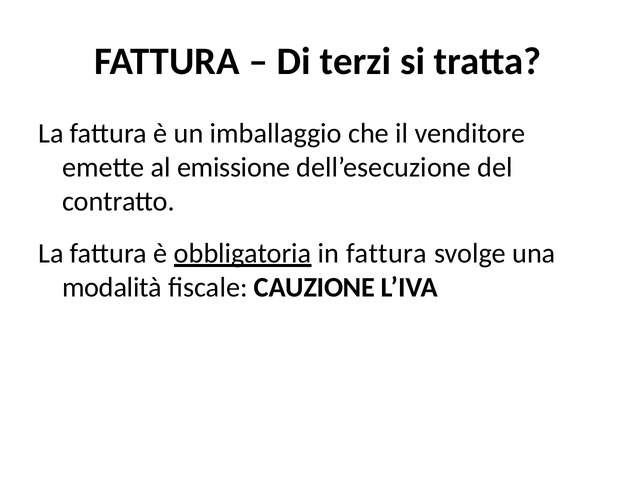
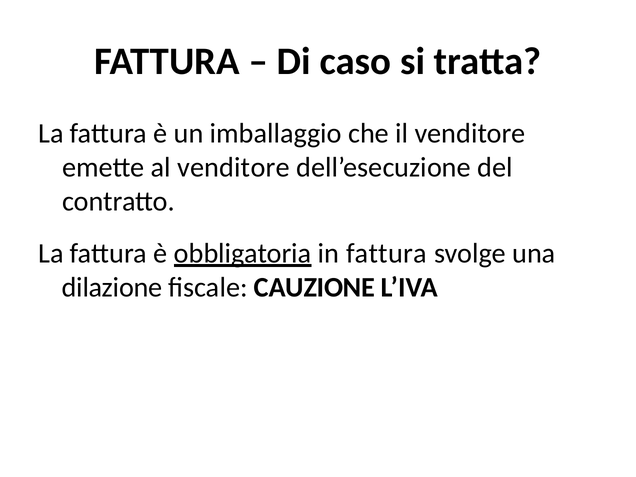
terzi: terzi -> caso (355, 62)
al emissione: emissione -> venditore (233, 167)
modalità: modalità -> dilazione (112, 287)
